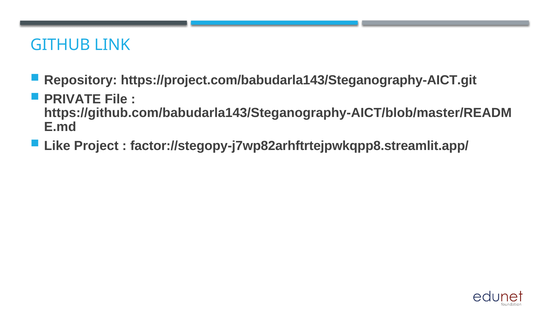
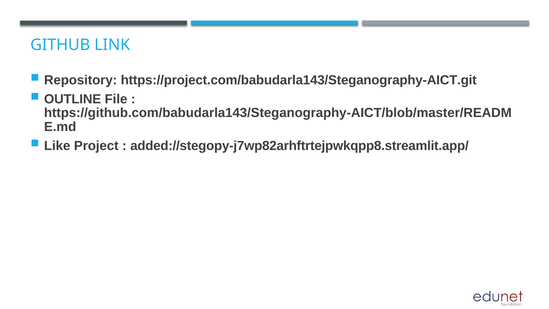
PRIVATE: PRIVATE -> OUTLINE (73, 99)
factor://stegopy-j7wp82arhftrtejpwkqpp8.streamlit.app/: factor://stegopy-j7wp82arhftrtejpwkqpp8.streamlit.app/ -> added://stegopy-j7wp82arhftrtejpwkqpp8.streamlit.app/ (299, 146)
